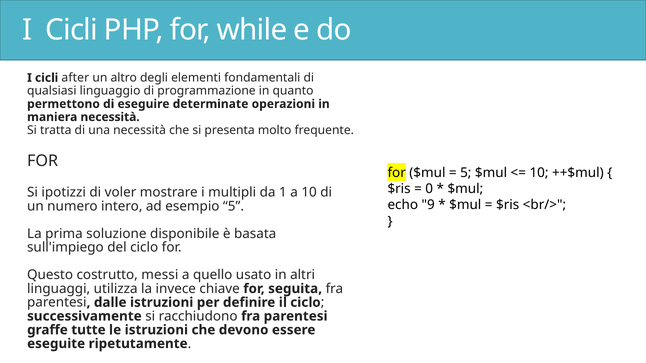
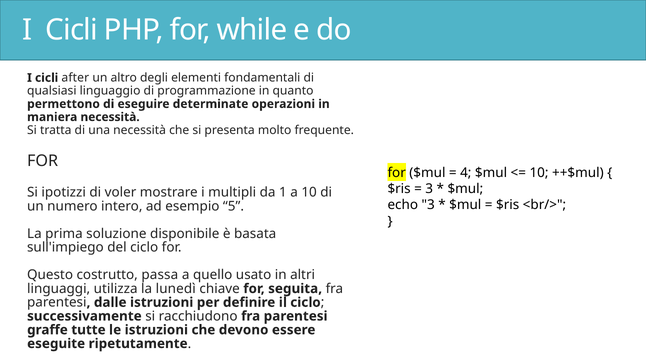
5: 5 -> 4 (466, 173)
0: 0 -> 3 (429, 189)
echo 9: 9 -> 3 (428, 205)
messi: messi -> passa (160, 275)
invece: invece -> lunedì (176, 289)
